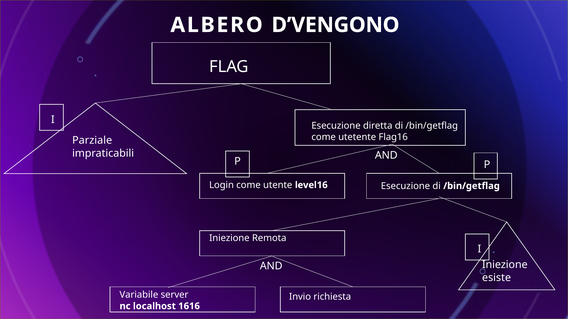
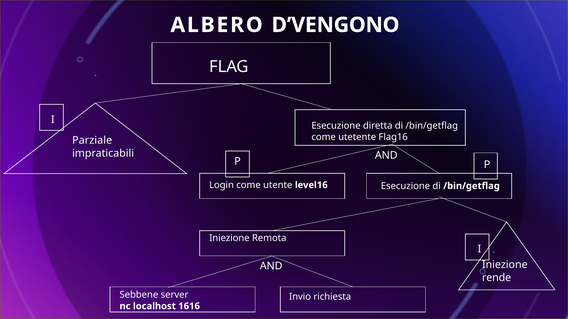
esiste: esiste -> rende (497, 278)
Variabile: Variabile -> Sebbene (139, 295)
